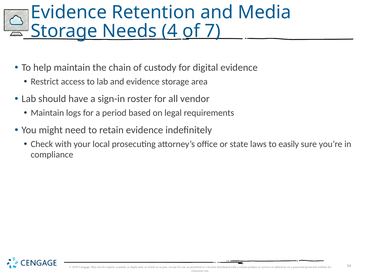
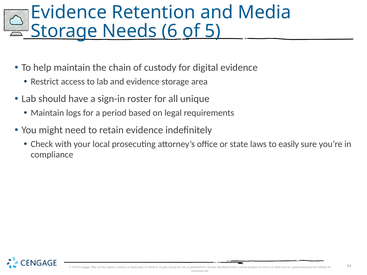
4: 4 -> 6 (170, 31)
7: 7 -> 5 (213, 31)
vendor: vendor -> unique (195, 99)
